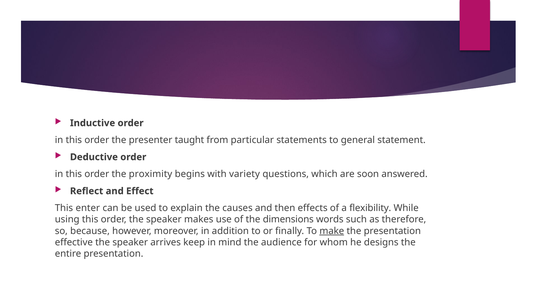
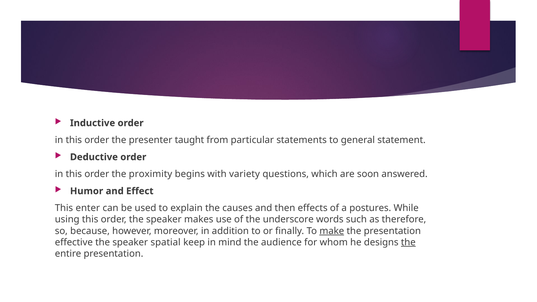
Reflect: Reflect -> Humor (87, 191)
flexibility: flexibility -> postures (370, 208)
dimensions: dimensions -> underscore (288, 220)
arrives: arrives -> spatial (166, 242)
the underline: none -> present (408, 242)
